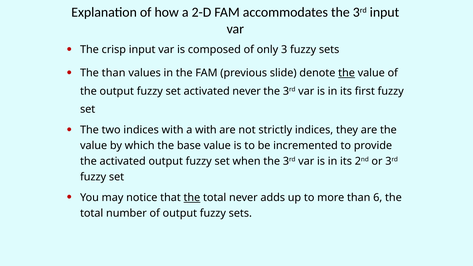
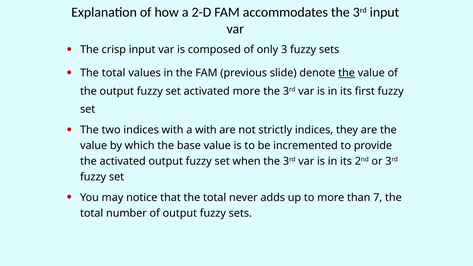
than: than -> total (114, 73)
activated never: never -> more (247, 91)
the underline: present -> none (192, 198)
6: 6 -> 7 (378, 198)
